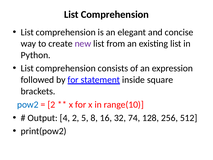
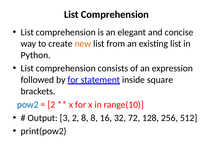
new colour: purple -> orange (83, 44)
4: 4 -> 3 (65, 118)
2 5: 5 -> 8 (85, 118)
74: 74 -> 72 (134, 118)
